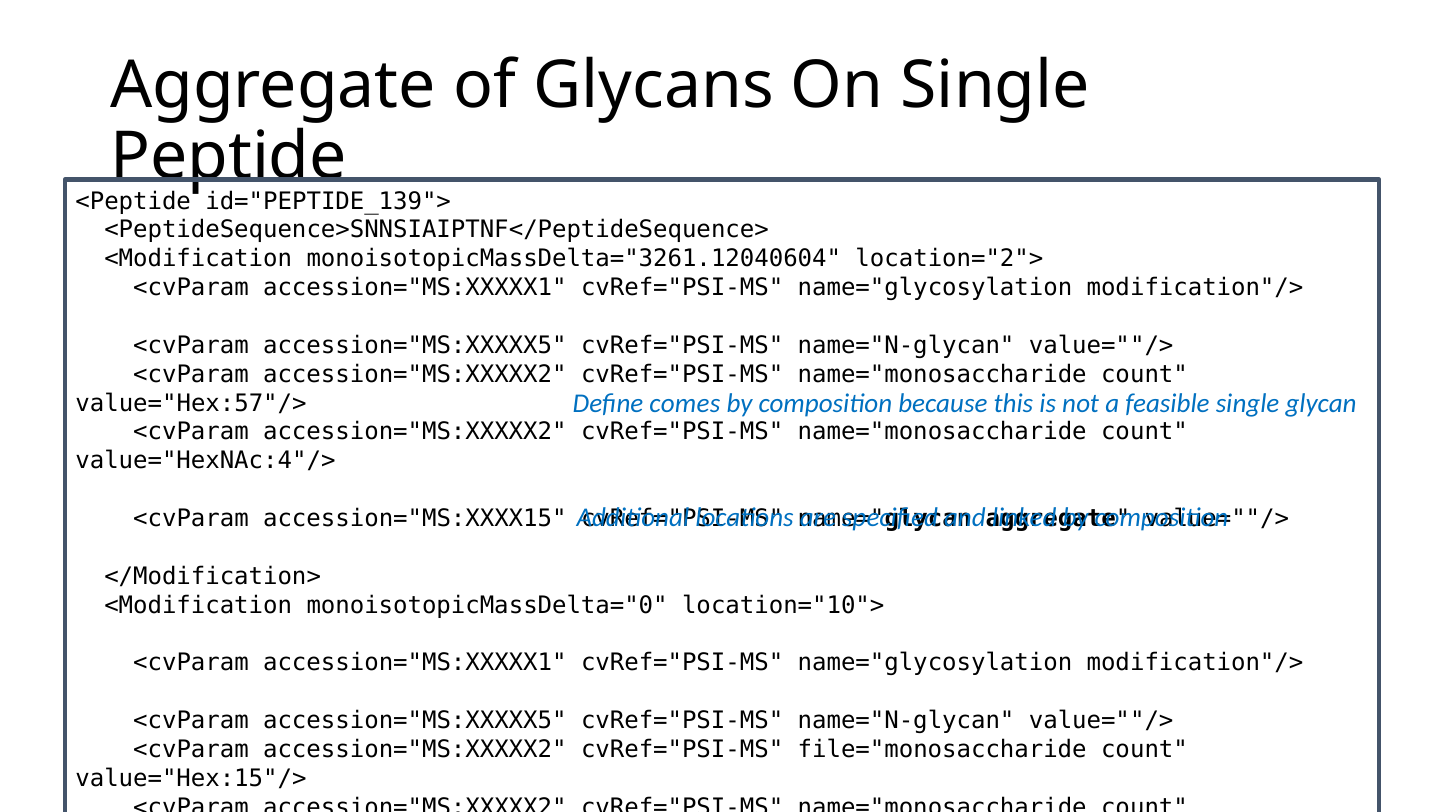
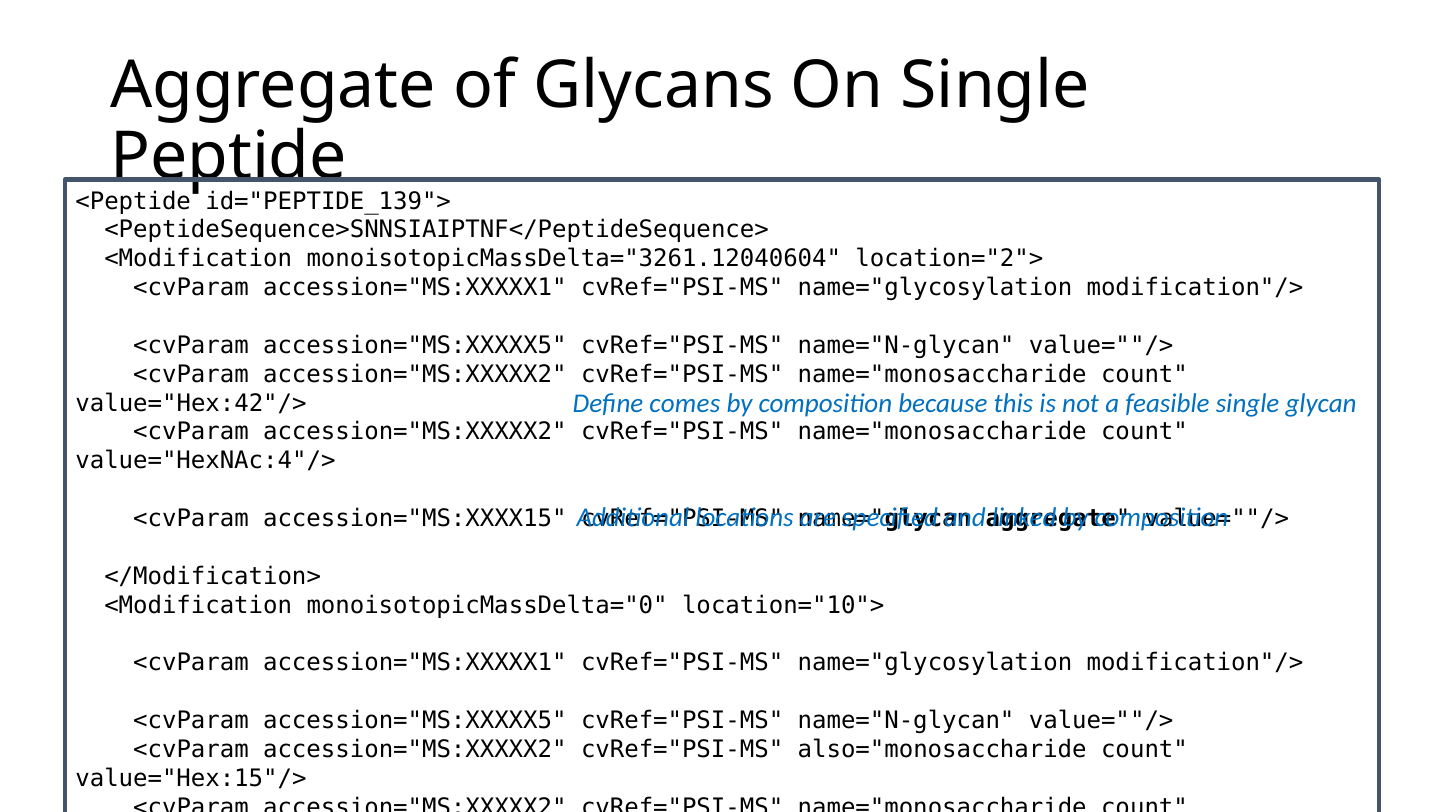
value="Hex:57"/>: value="Hex:57"/> -> value="Hex:42"/> (191, 403)
file="monosaccharide: file="monosaccharide -> also="monosaccharide (942, 750)
